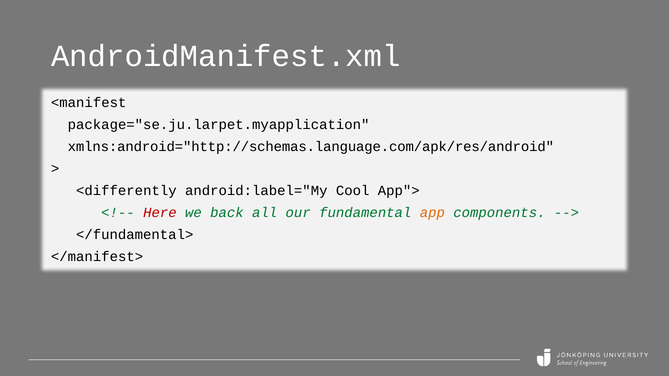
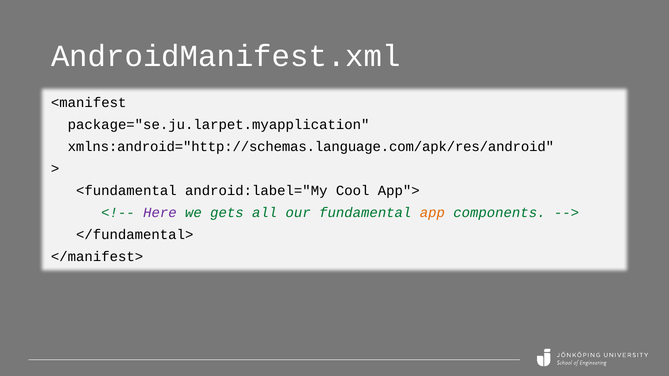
<differently: <differently -> <fundamental (126, 191)
Here colour: red -> purple (160, 213)
back: back -> gets (227, 213)
